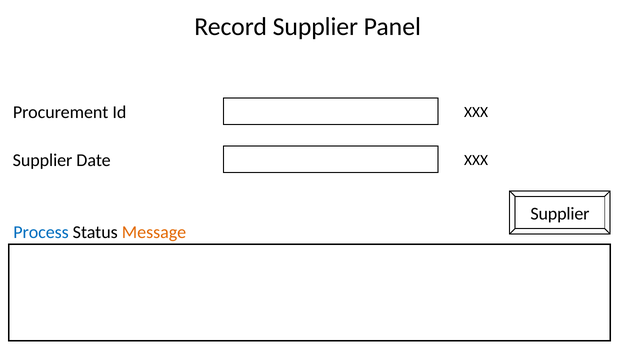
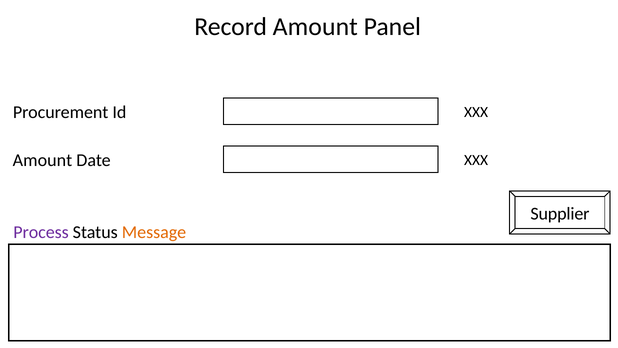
Record Supplier: Supplier -> Amount (315, 27)
Supplier: Supplier -> Amount (42, 160)
Process colour: blue -> purple (41, 232)
